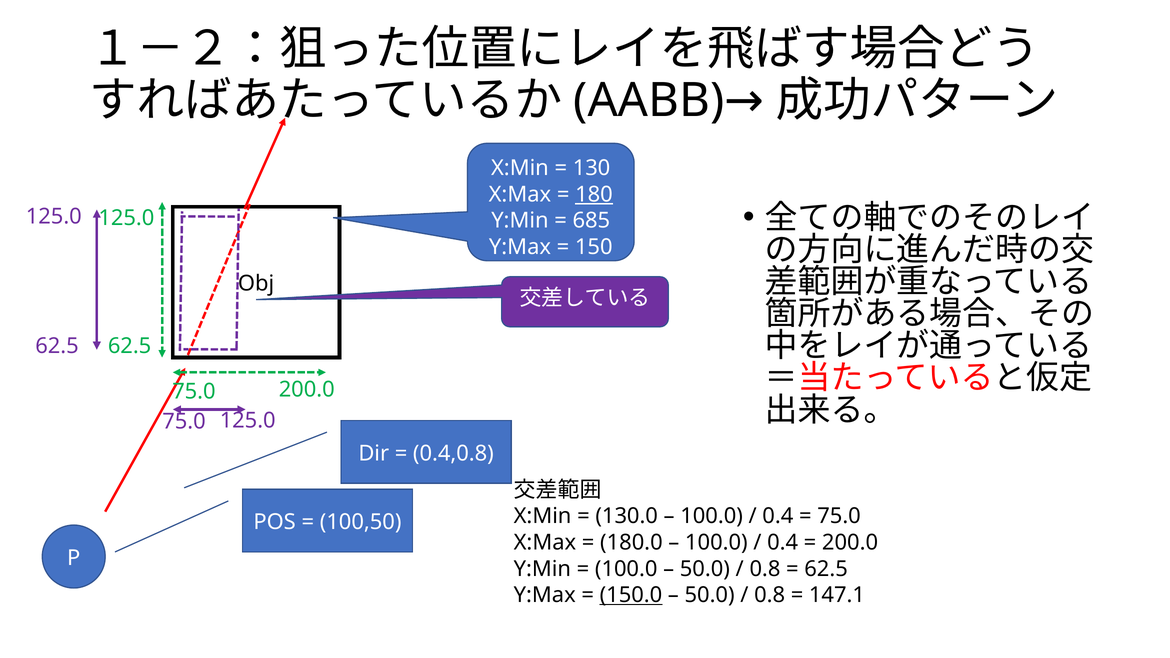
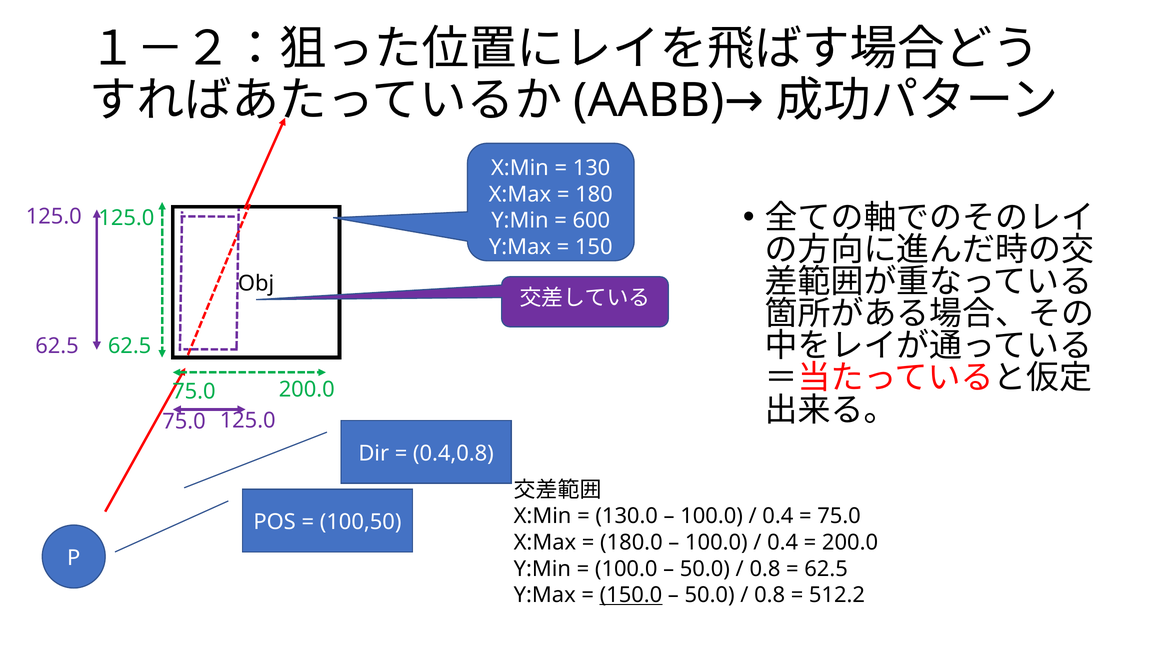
180 underline: present -> none (594, 194)
685: 685 -> 600 (591, 221)
147.1: 147.1 -> 512.2 (837, 595)
